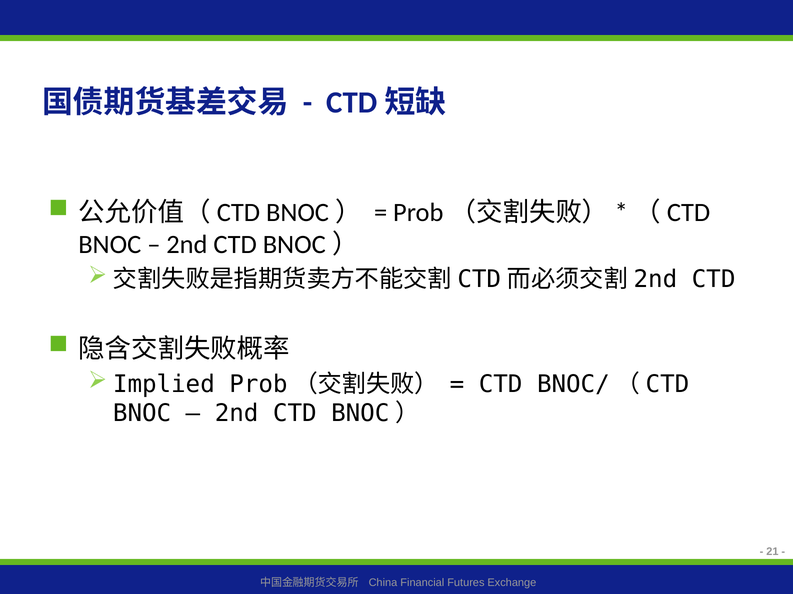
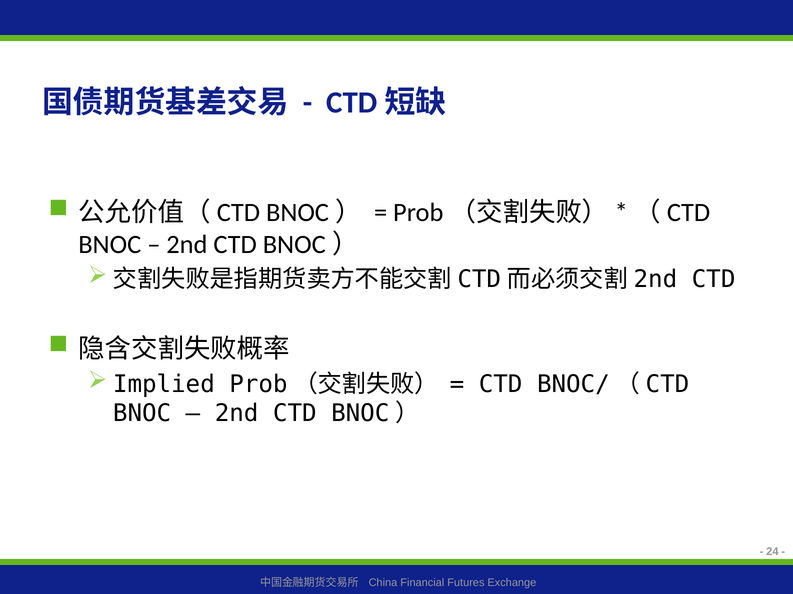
21: 21 -> 24 (772, 552)
